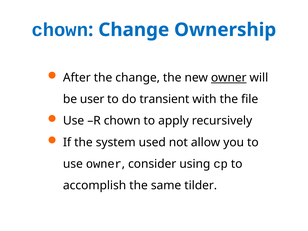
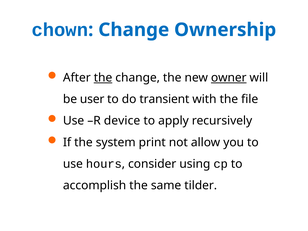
the underline: none -> present (103, 78)
R chown: chown -> device (122, 121)
used: used -> print (152, 142)
use owner: owner -> hours (104, 164)
